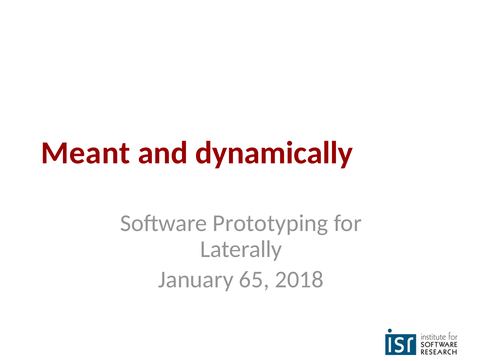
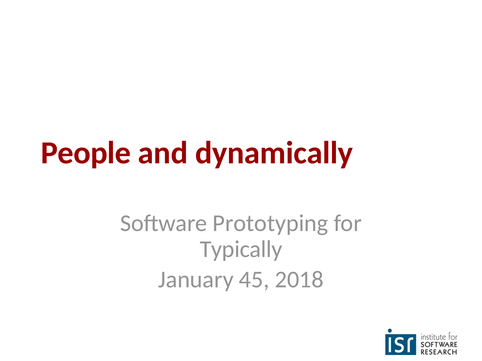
Meant: Meant -> People (86, 153)
Laterally: Laterally -> Typically (241, 249)
65: 65 -> 45 (254, 280)
